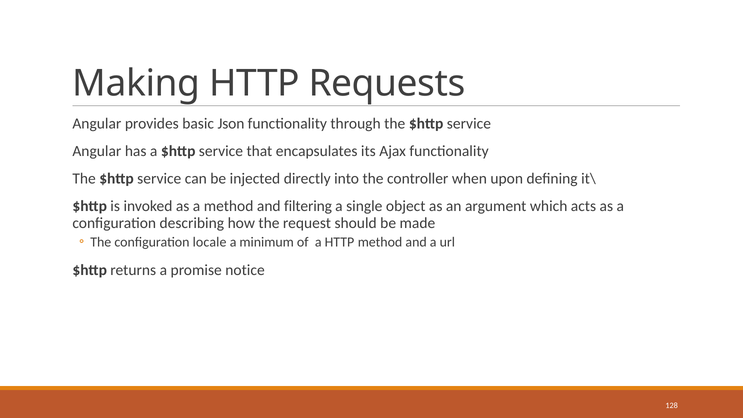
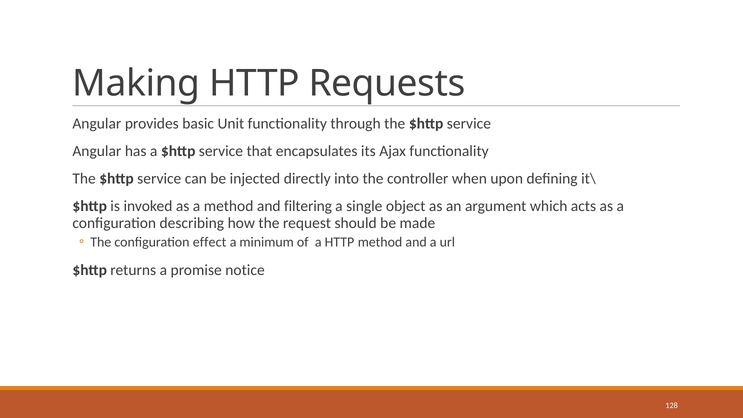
Json: Json -> Unit (231, 124)
locale: locale -> effect (210, 242)
